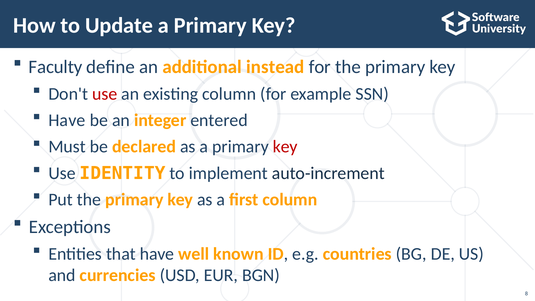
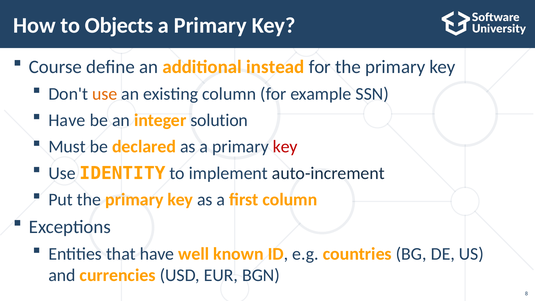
Update: Update -> Objects (119, 25)
Faculty: Faculty -> Course (55, 67)
use colour: red -> orange (105, 94)
entered: entered -> solution (219, 120)
